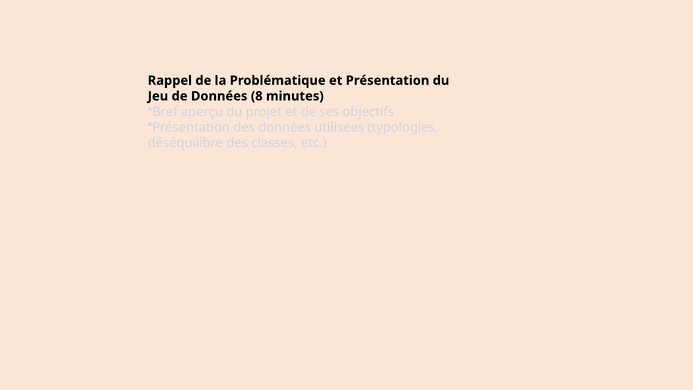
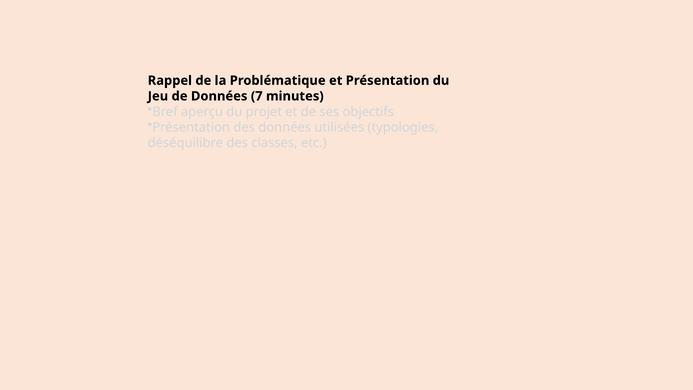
8: 8 -> 7 (257, 96)
